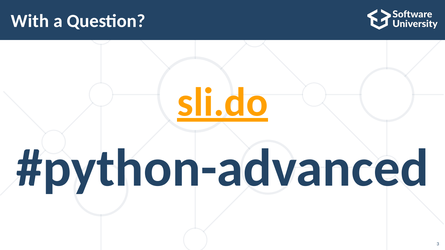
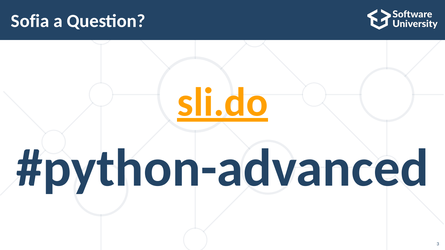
With: With -> Sofia (30, 21)
